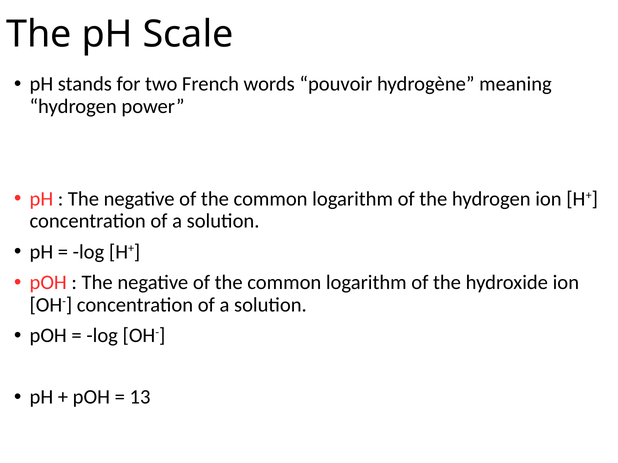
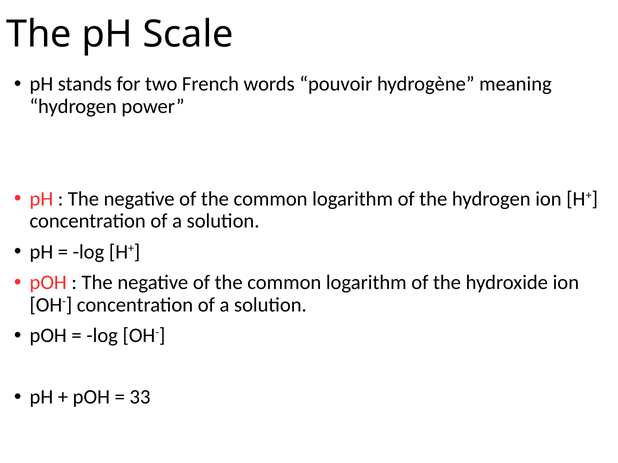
13: 13 -> 33 (140, 398)
